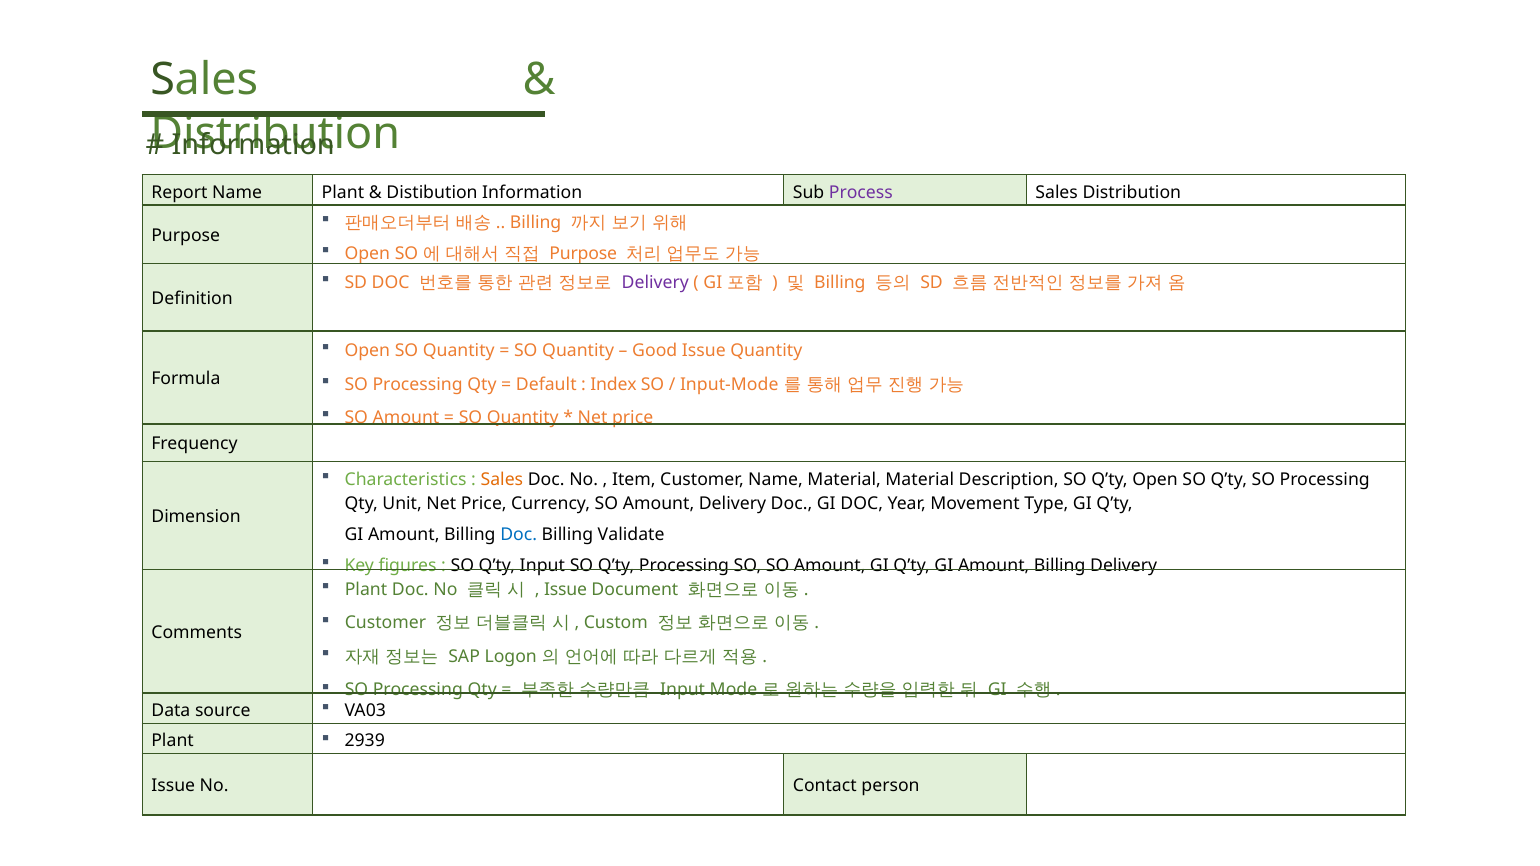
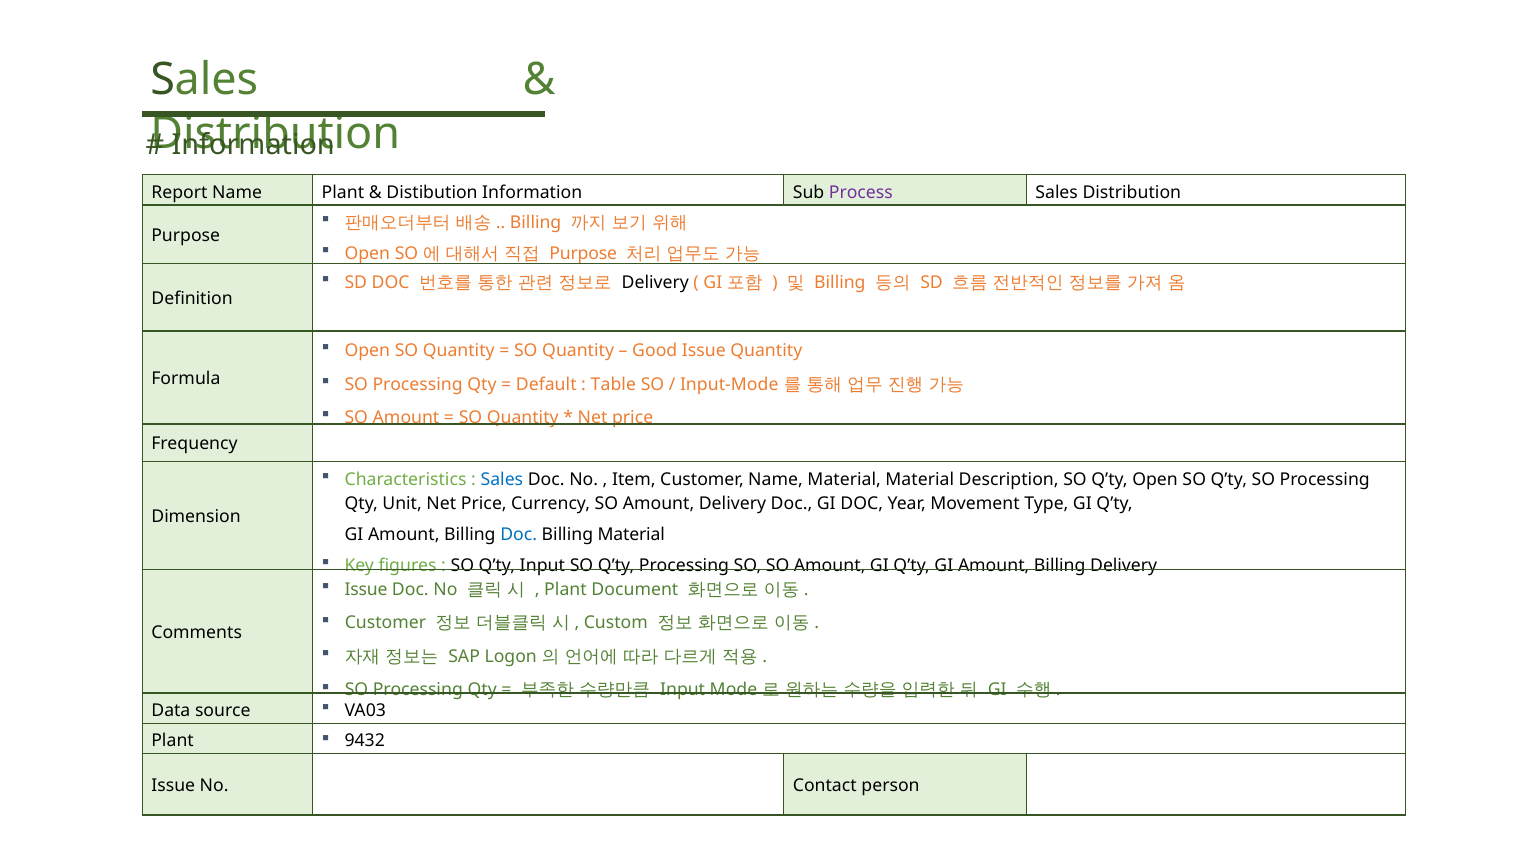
Delivery colour: purple -> black (655, 283)
Index: Index -> Table (613, 384)
Sales colour: orange -> blue (502, 479)
Billing Validate: Validate -> Material (631, 535)
Plant: Plant -> Issue (366, 590)
Issue: Issue -> Plant (565, 590)
2939: 2939 -> 9432 (365, 741)
